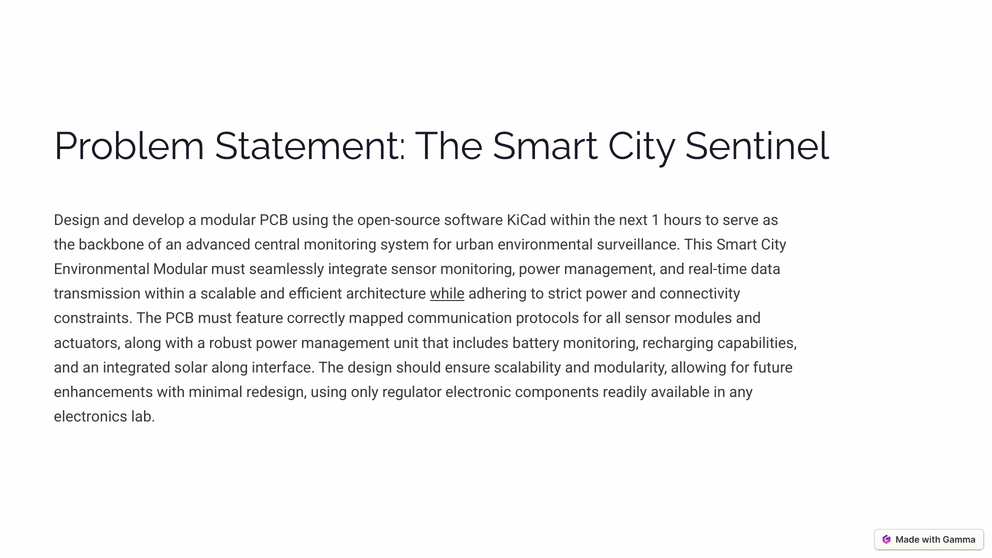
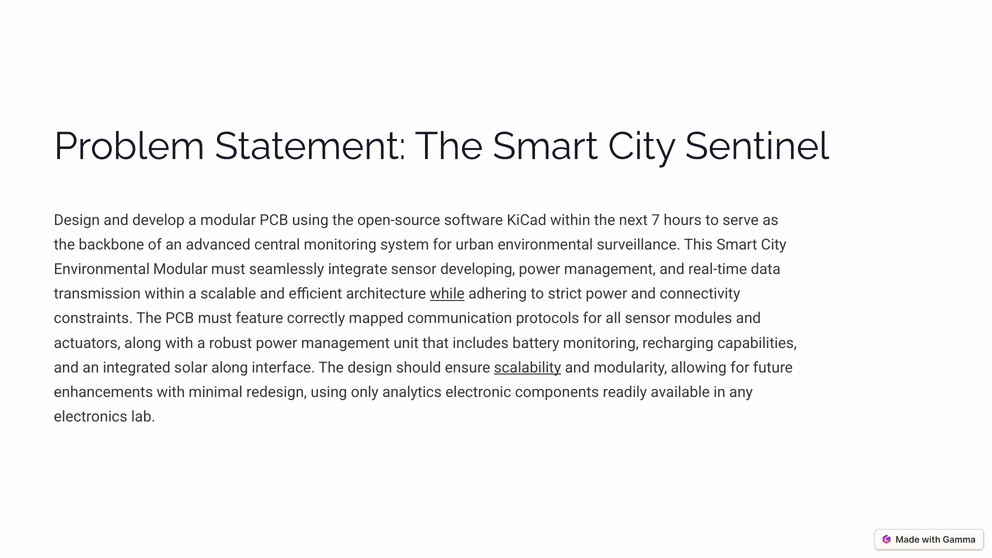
1: 1 -> 7 (656, 220)
sensor monitoring: monitoring -> developing (478, 269)
scalability underline: none -> present (528, 368)
regulator: regulator -> analytics (412, 392)
